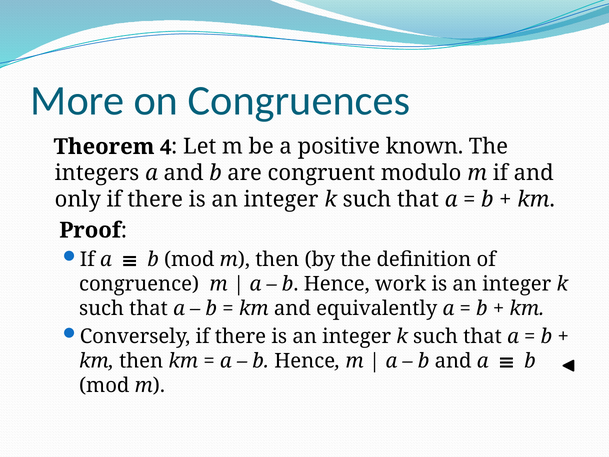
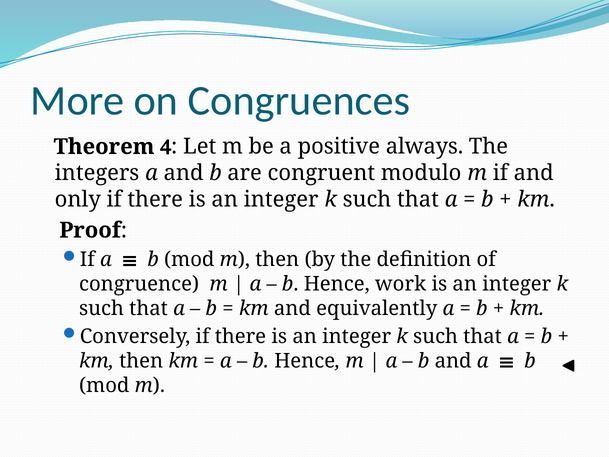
known: known -> always (425, 147)
